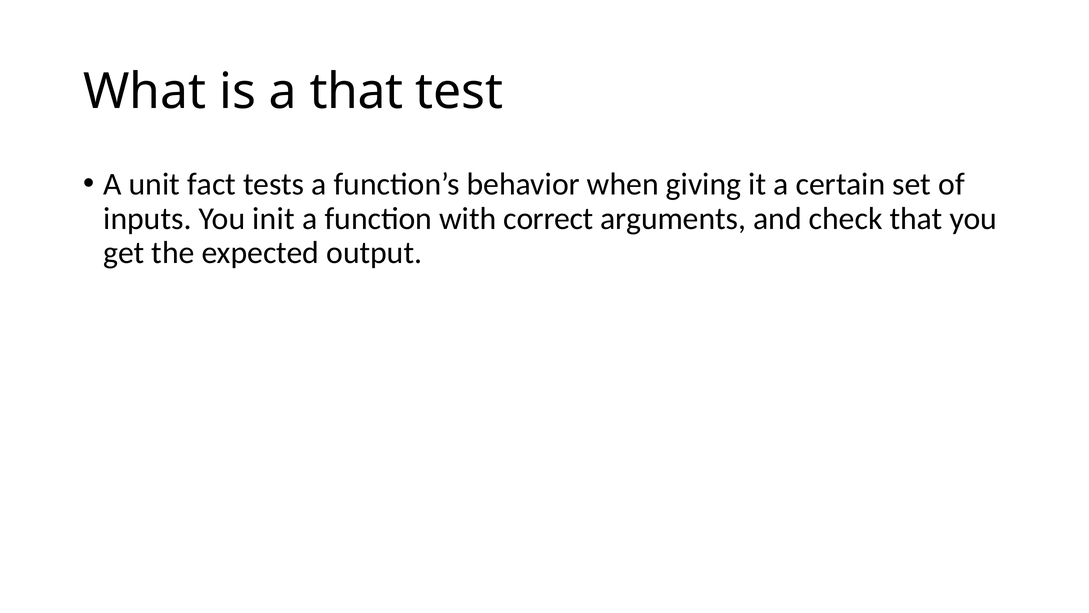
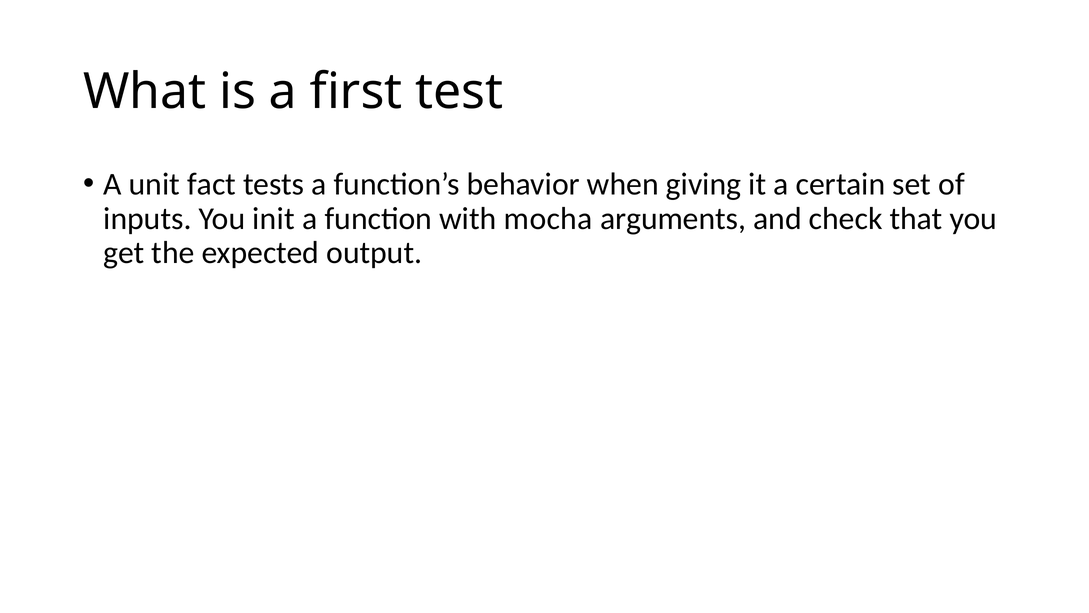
a that: that -> first (356, 91)
correct: correct -> mocha (548, 218)
